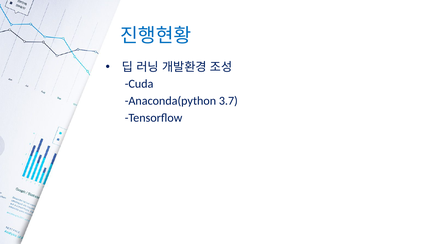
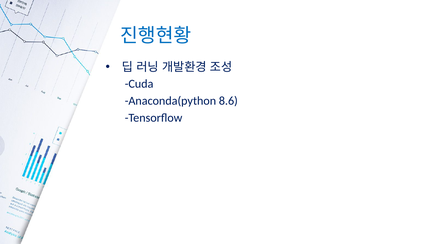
3.7: 3.7 -> 8.6 (228, 101)
